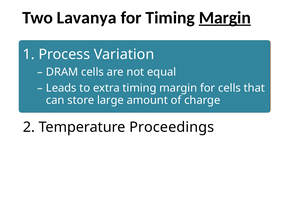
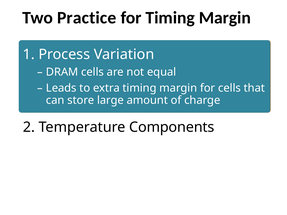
Lavanya: Lavanya -> Practice (87, 18)
Margin underline: present -> none (225, 18)
Temperature Proceedings: Proceedings -> Components (172, 127)
